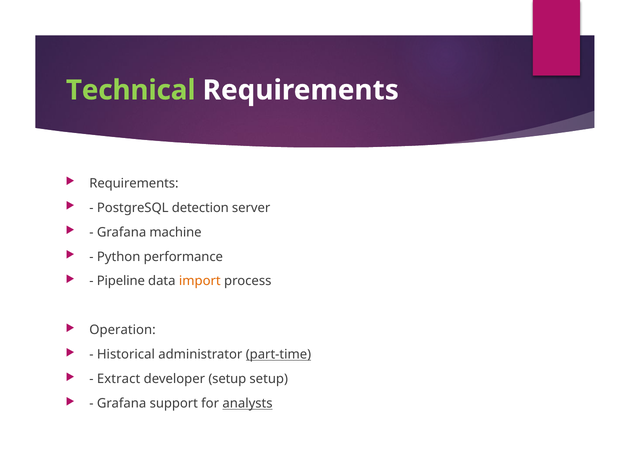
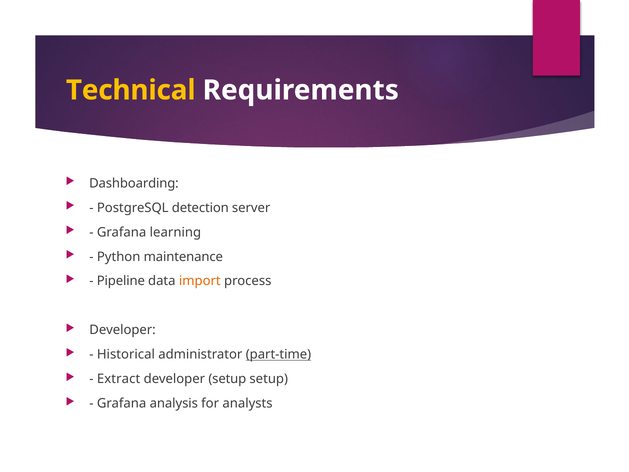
Technical colour: light green -> yellow (131, 90)
Requirements: Requirements -> Dashboarding (134, 183)
machine: machine -> learning (175, 232)
performance: performance -> maintenance (183, 257)
Operation: Operation -> Developer (123, 330)
support: support -> analysis (174, 403)
analysts underline: present -> none (248, 403)
